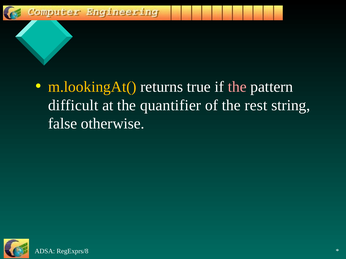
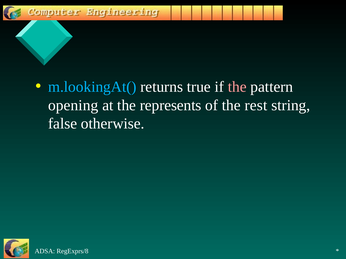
m.lookingAt( colour: yellow -> light blue (92, 87)
difficult: difficult -> opening (73, 105)
quantifier: quantifier -> represents (171, 105)
